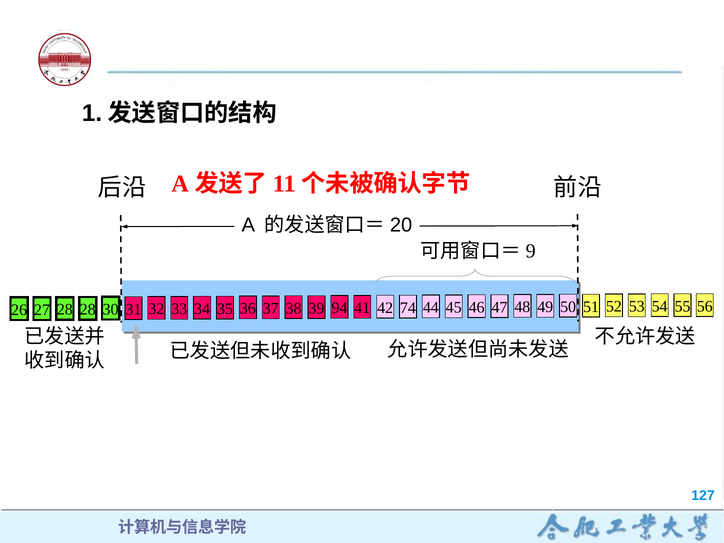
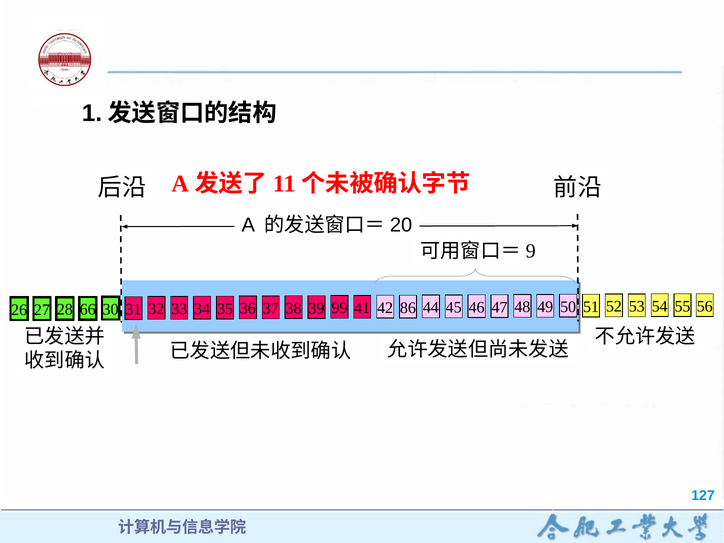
28 28: 28 -> 66 (88, 309)
94: 94 -> 99 (339, 308)
74: 74 -> 86 (408, 308)
